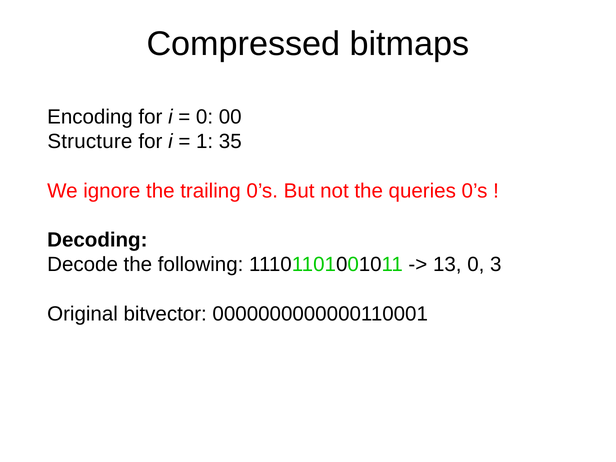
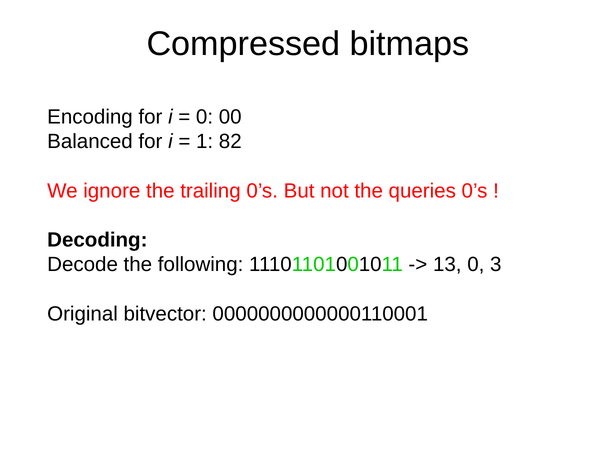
Structure: Structure -> Balanced (90, 141)
35: 35 -> 82 (230, 141)
